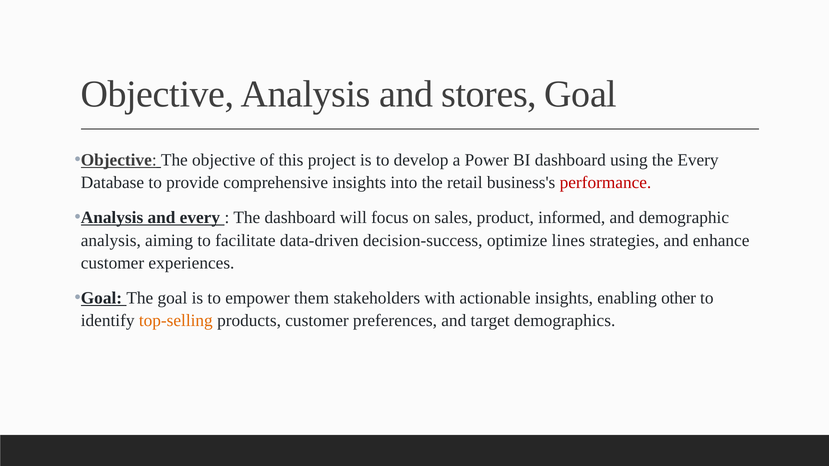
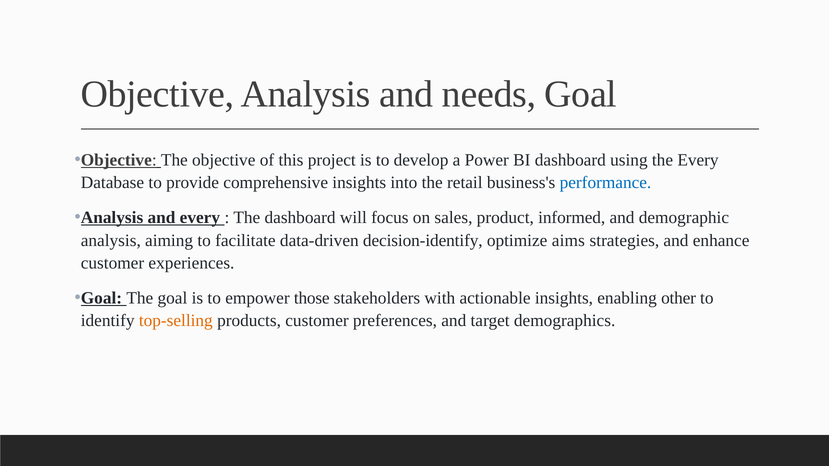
stores: stores -> needs (489, 94)
performance colour: red -> blue (605, 183)
decision-success: decision-success -> decision-identify (423, 241)
lines: lines -> aims (568, 241)
them: them -> those (312, 298)
